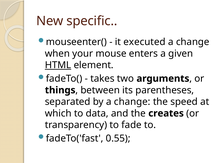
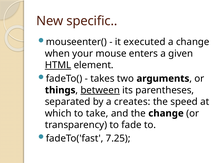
between underline: none -> present (100, 90)
by a change: change -> creates (132, 102)
data: data -> take (97, 113)
the creates: creates -> change (166, 113)
0.55: 0.55 -> 7.25 (118, 138)
